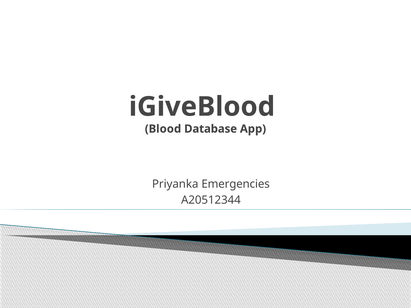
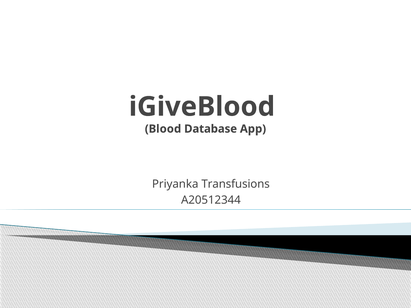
Emergencies: Emergencies -> Transfusions (236, 184)
